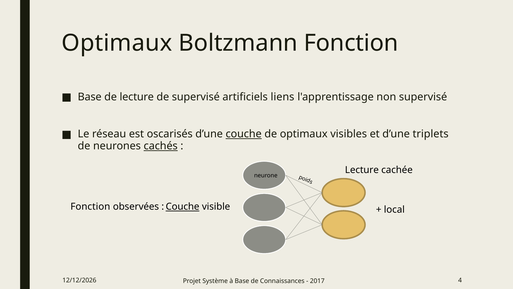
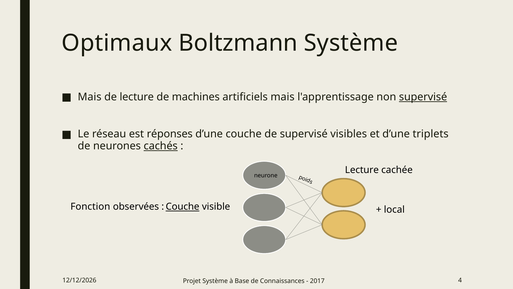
Boltzmann Fonction: Fonction -> Système (351, 43)
Base: Base -> Mais (90, 97)
de supervisé: supervisé -> machines (196, 97)
artificiels liens: liens -> mais (283, 97)
supervisé underline: none -> present (423, 97)
oscarisés: oscarisés -> réponses (170, 134)
couche underline: present -> none (244, 134)
de optimaux: optimaux -> supervisé (304, 134)
